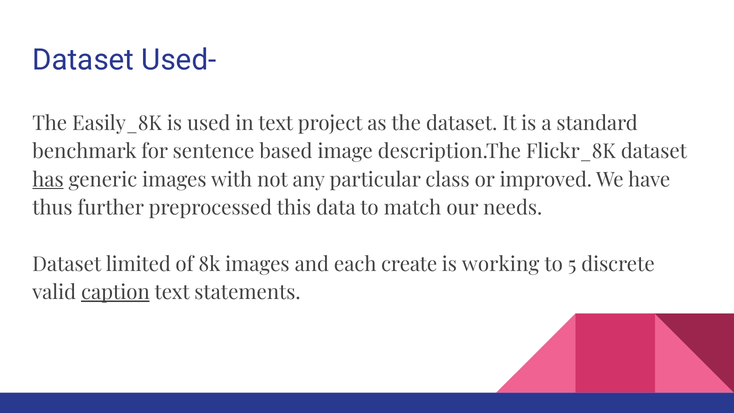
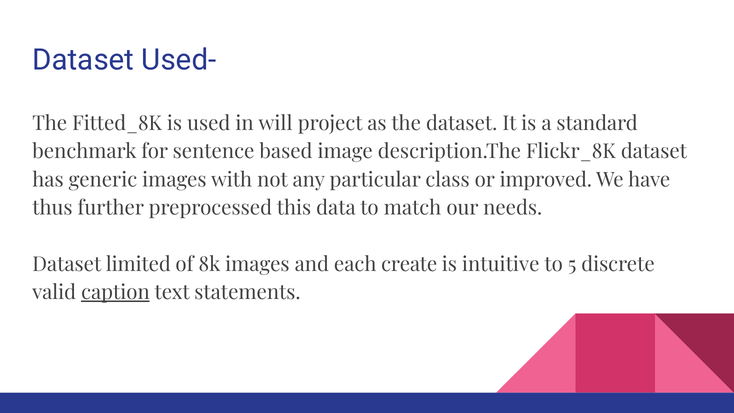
Easily_8K: Easily_8K -> Fitted_8K (117, 123)
in text: text -> will (276, 123)
has underline: present -> none (48, 180)
working: working -> intuitive (501, 264)
